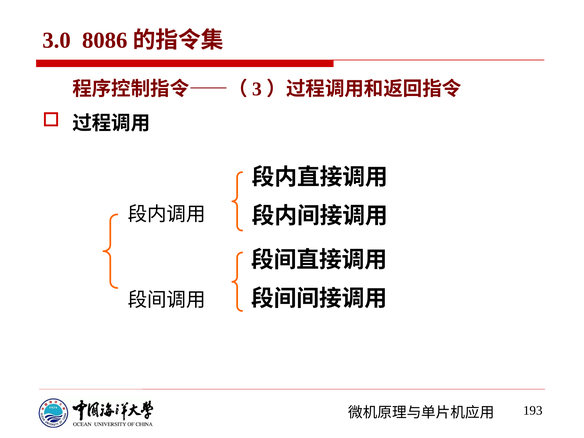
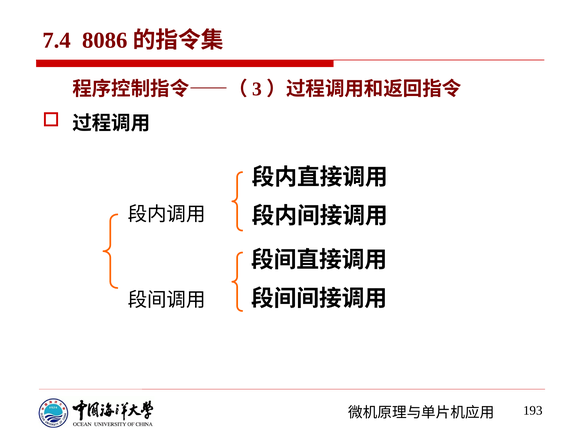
3.0: 3.0 -> 7.4 (57, 40)
